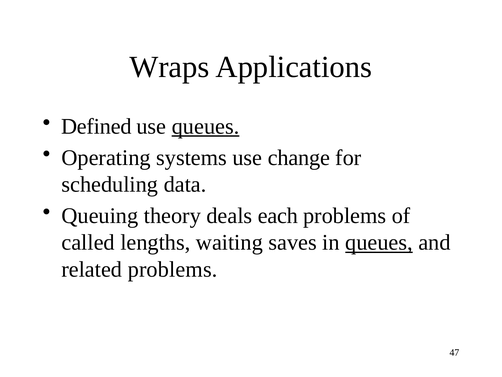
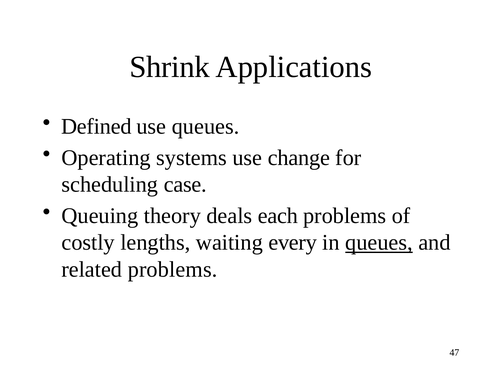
Wraps: Wraps -> Shrink (170, 67)
queues underline: present -> none (206, 126)
data: data -> case (185, 184)
called: called -> costly (88, 242)
saves: saves -> every (293, 242)
